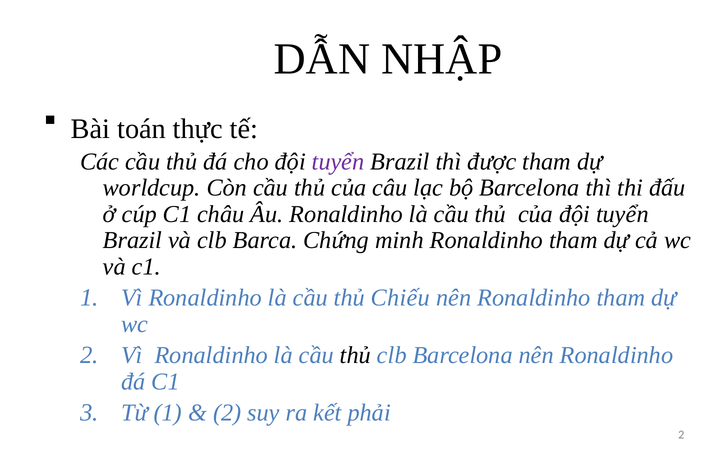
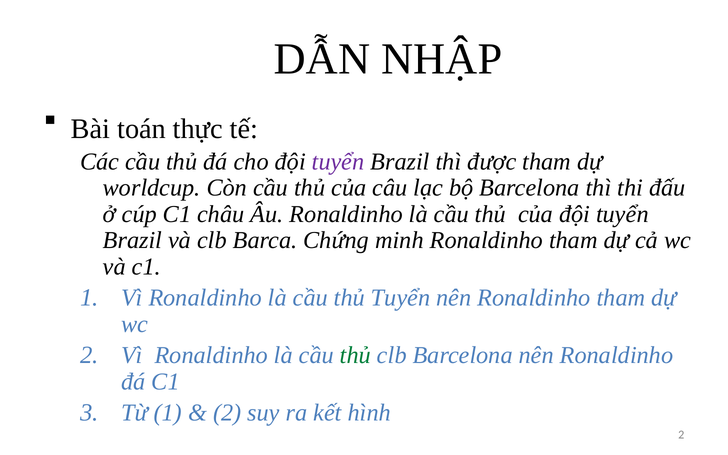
thủ Chiếu: Chiếu -> Tuyển (401, 298)
thủ colour: black -> green (355, 355)
phải: phải -> hình (369, 413)
